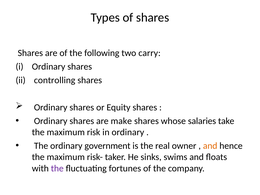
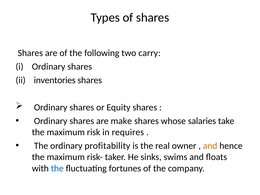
controlling: controlling -> inventories (55, 80)
in ordinary: ordinary -> requires (128, 132)
government: government -> profitability (107, 146)
the colour: purple -> blue (57, 168)
